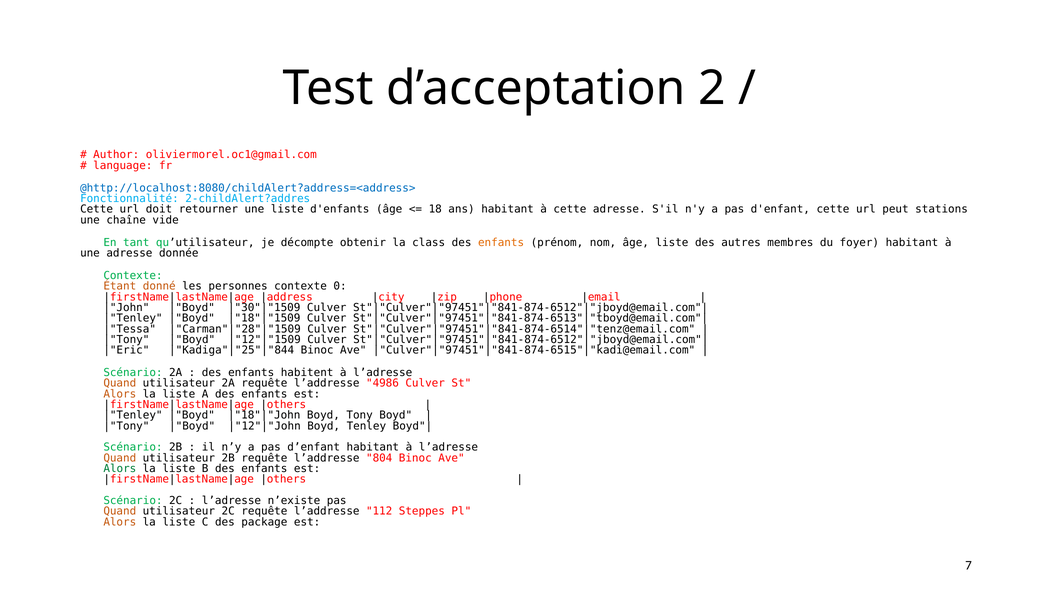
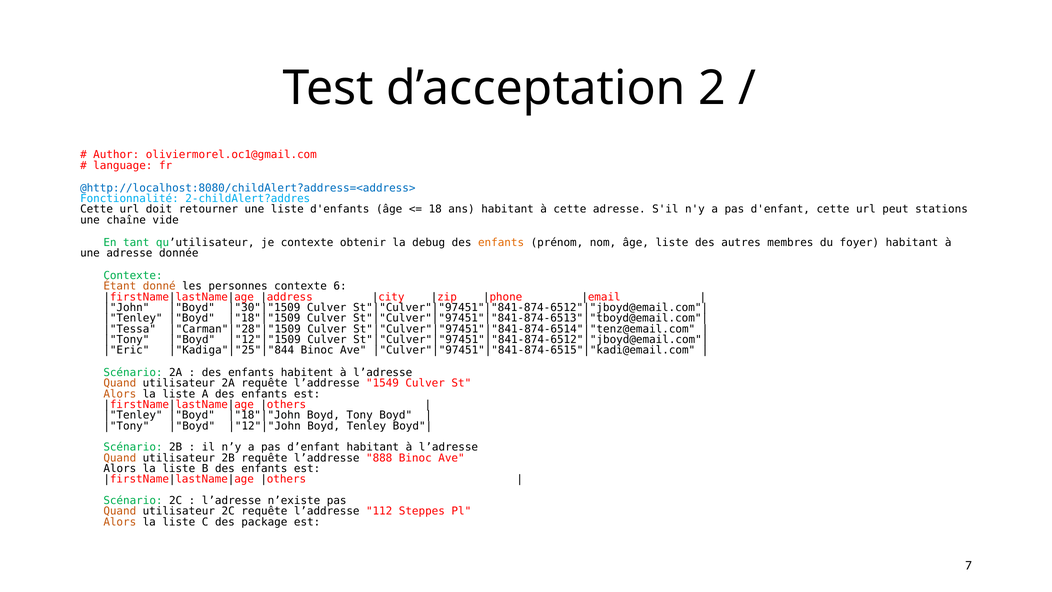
je décompte: décompte -> contexte (307, 242)
class: class -> debug (429, 242)
0: 0 -> 6 (340, 286)
4986: 4986 -> 1549 (382, 383)
804: 804 -> 888 (379, 458)
Alors colour: green -> black (120, 468)
